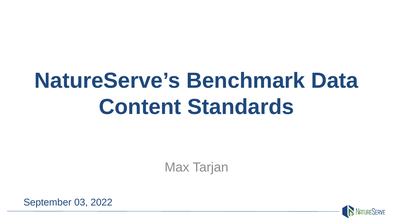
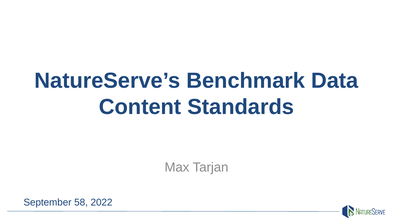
03: 03 -> 58 (81, 202)
